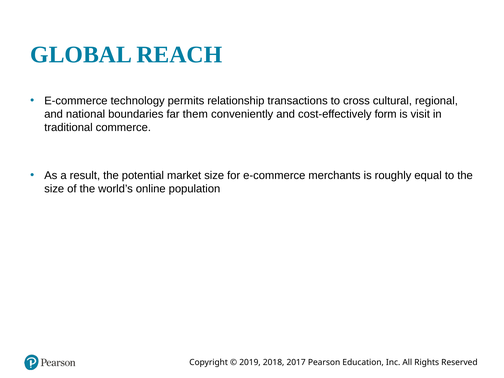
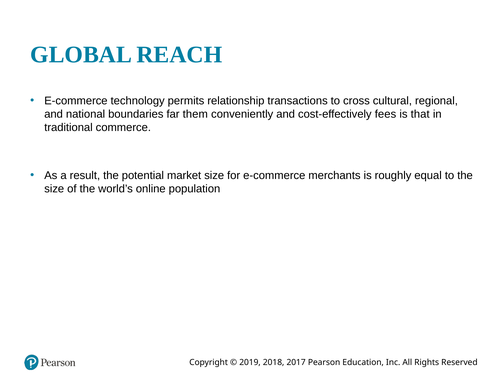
form: form -> fees (385, 114)
visit: visit -> that (420, 114)
